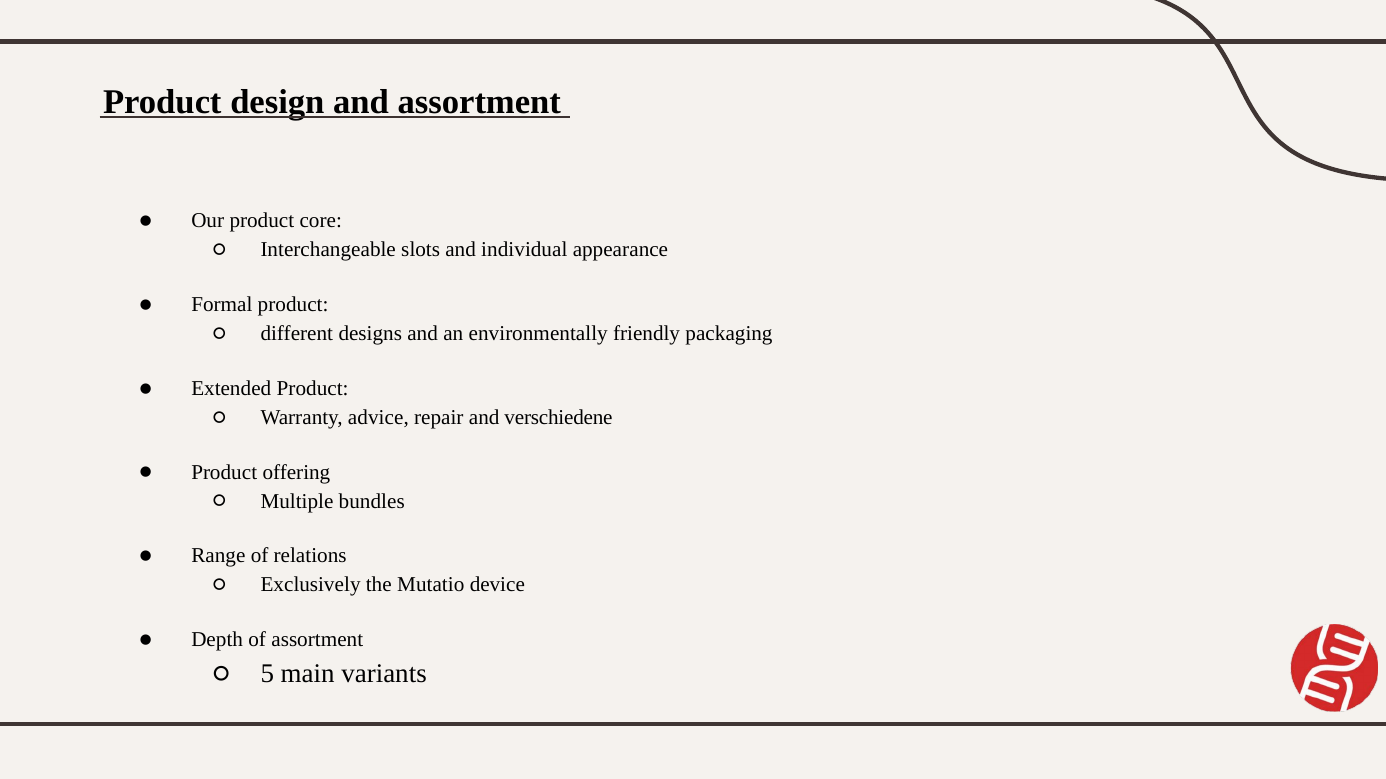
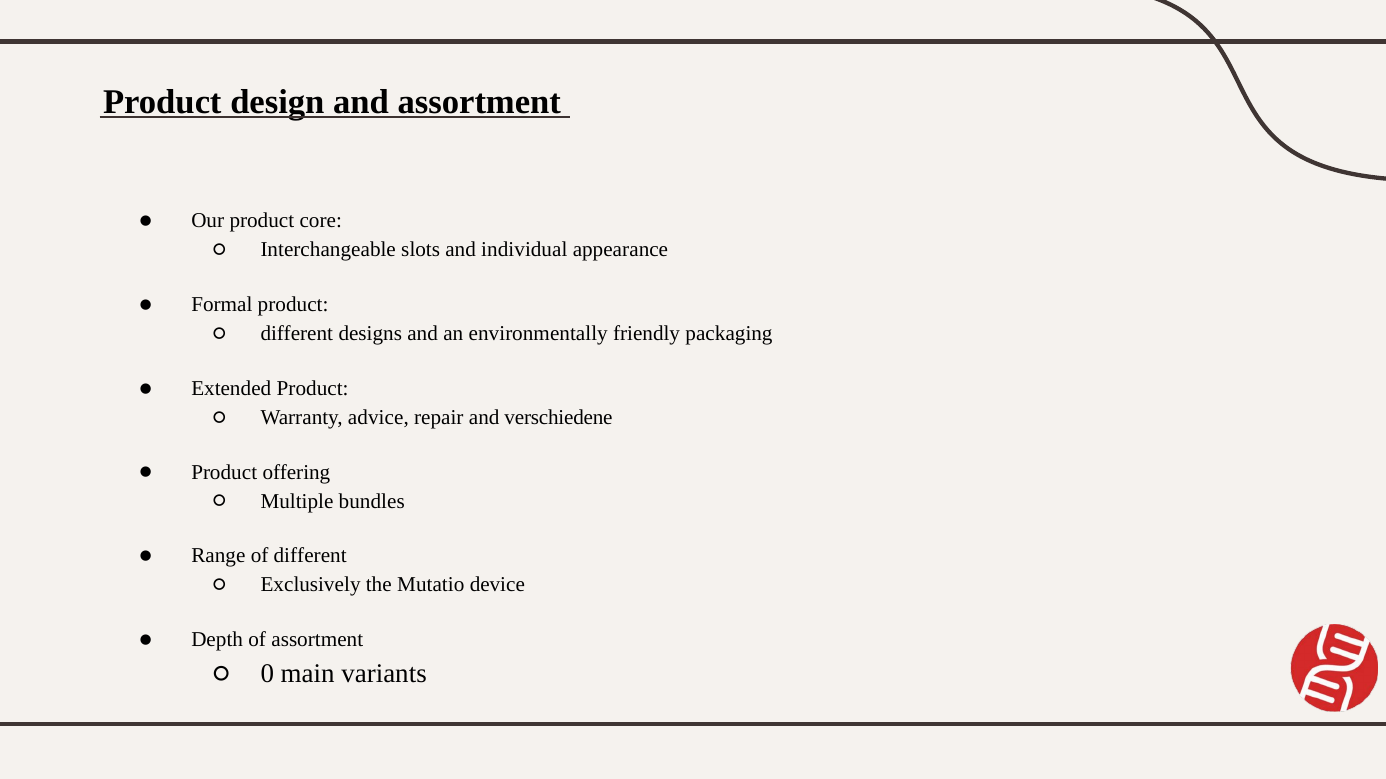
of relations: relations -> different (310, 556)
5: 5 -> 0 (267, 674)
